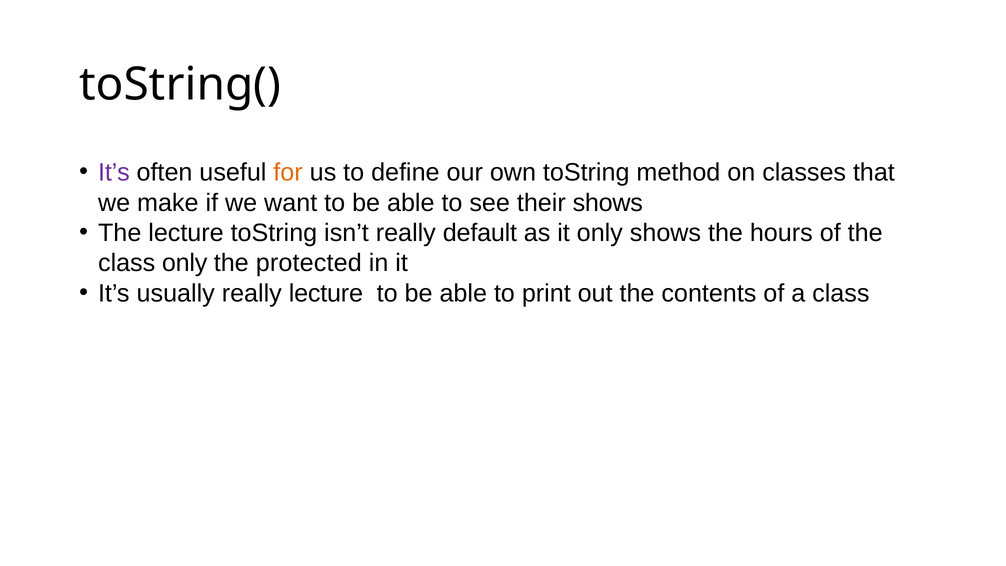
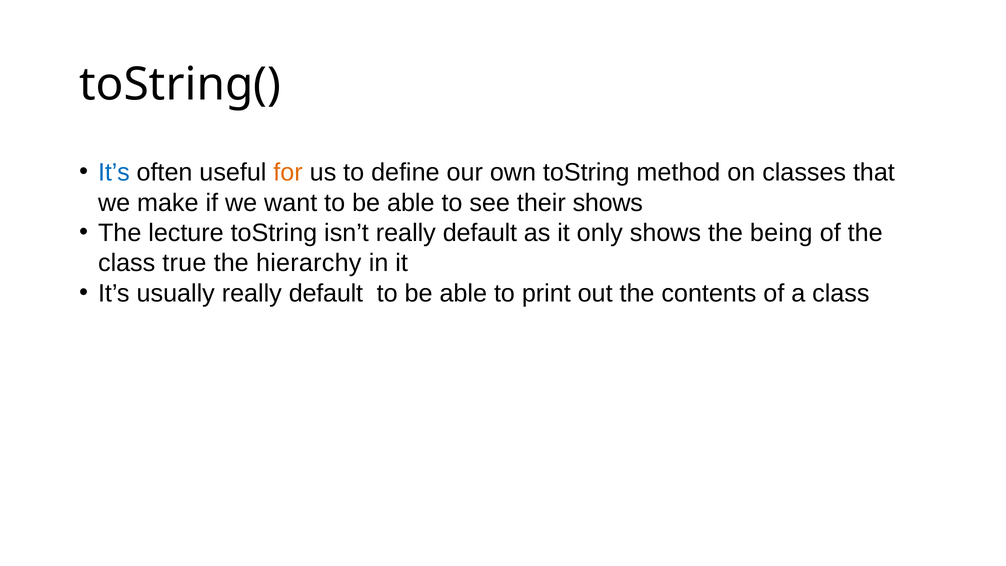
It’s colour: purple -> blue (114, 173)
hours: hours -> being (781, 233)
class only: only -> true (184, 263)
protected: protected -> hierarchy (309, 263)
usually really lecture: lecture -> default (326, 293)
